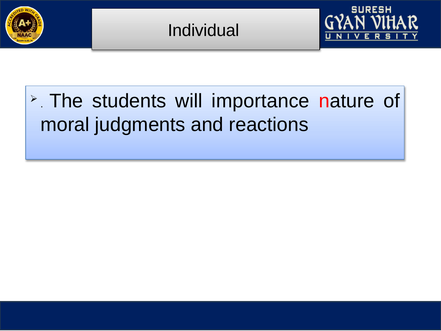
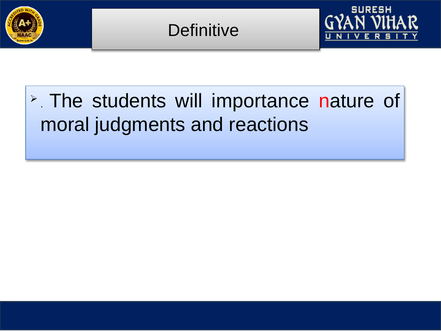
Individual: Individual -> Definitive (203, 30)
